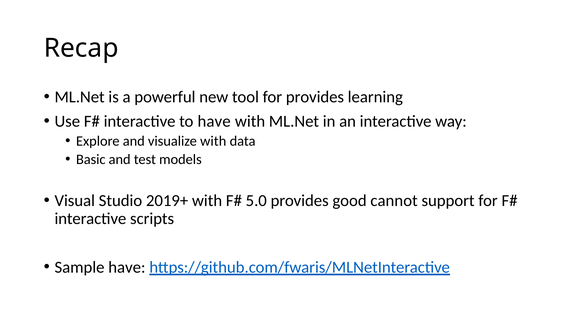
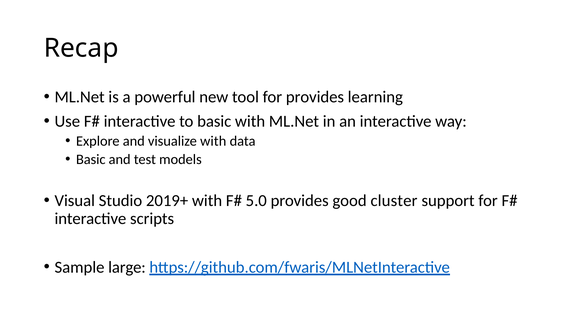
to have: have -> basic (214, 121)
cannot: cannot -> cluster (394, 201)
Sample have: have -> large (127, 267)
